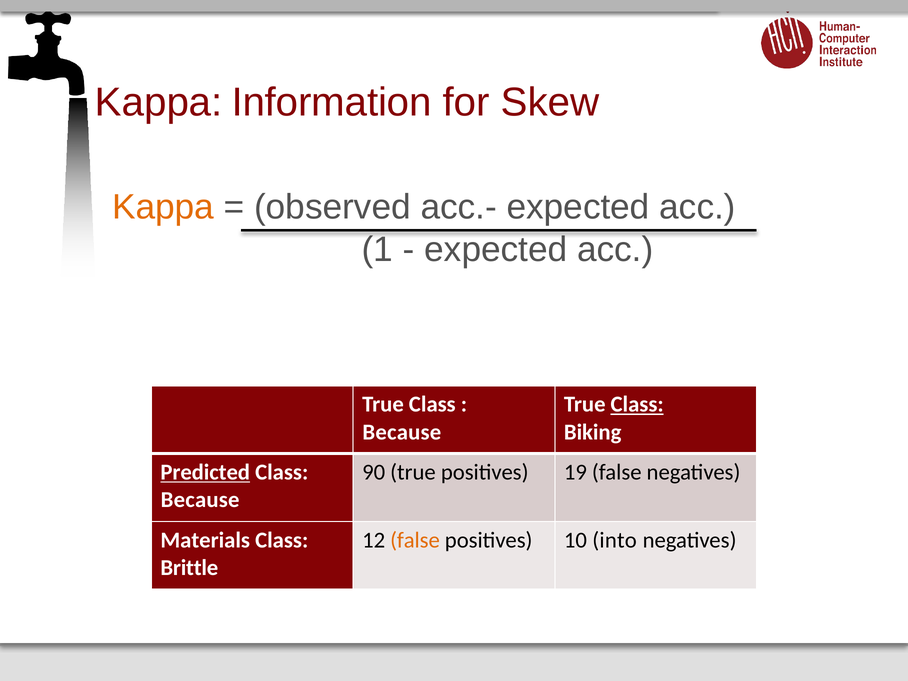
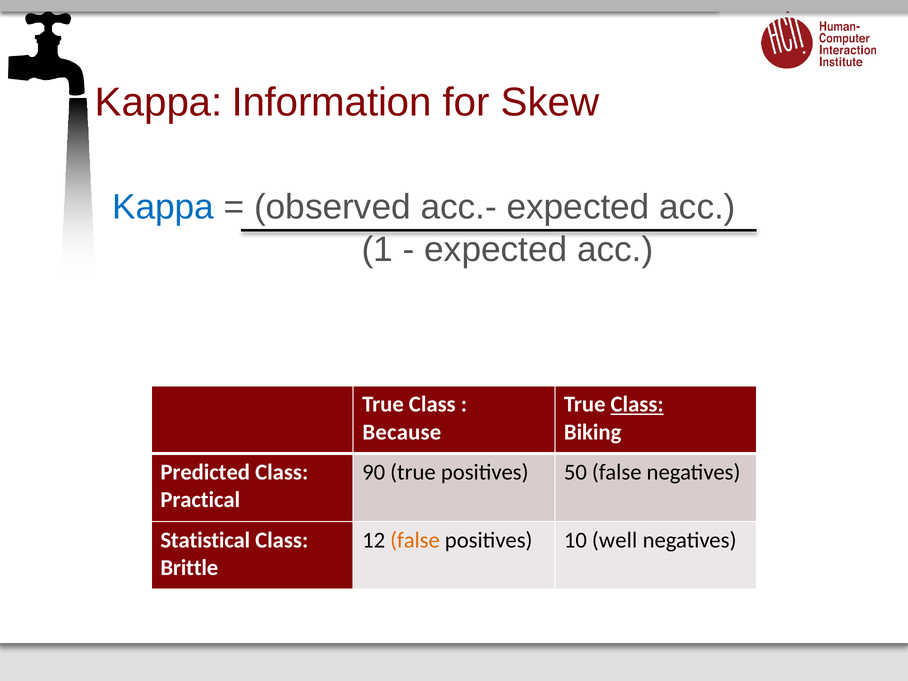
Kappa colour: orange -> blue (163, 207)
Predicted underline: present -> none (205, 472)
19: 19 -> 50 (575, 472)
Because: Because -> Practical (200, 500)
Materials: Materials -> Statistical (205, 540)
into: into -> well (615, 540)
